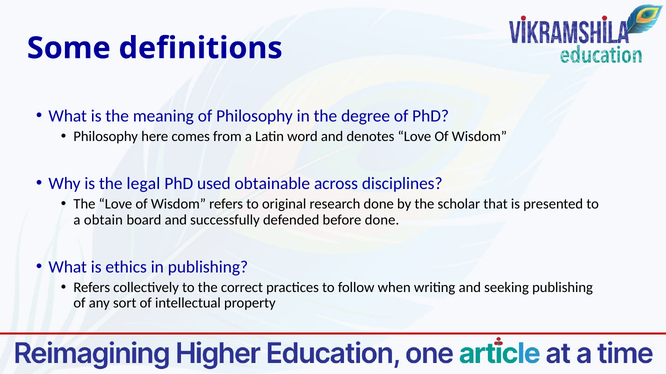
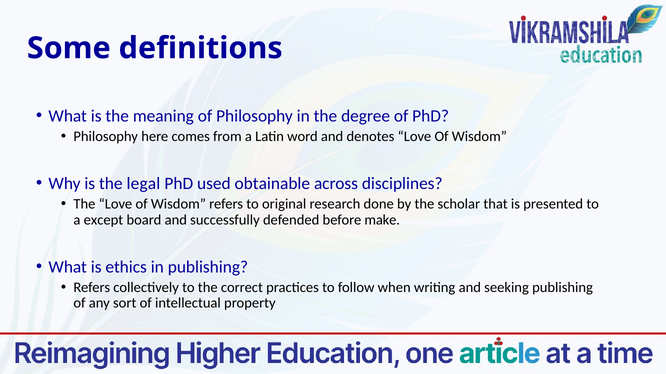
obtain: obtain -> except (103, 220)
before done: done -> make (382, 220)
